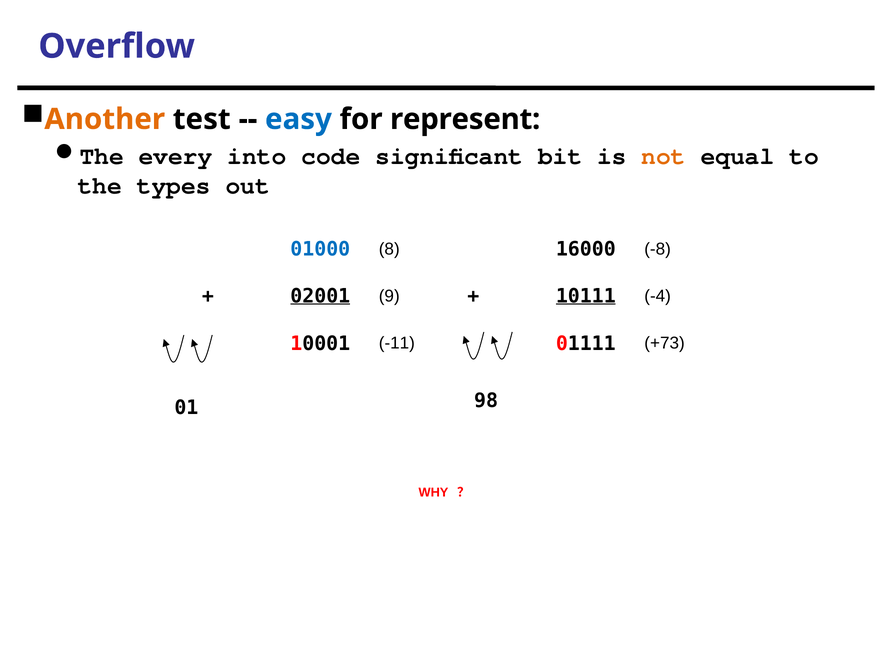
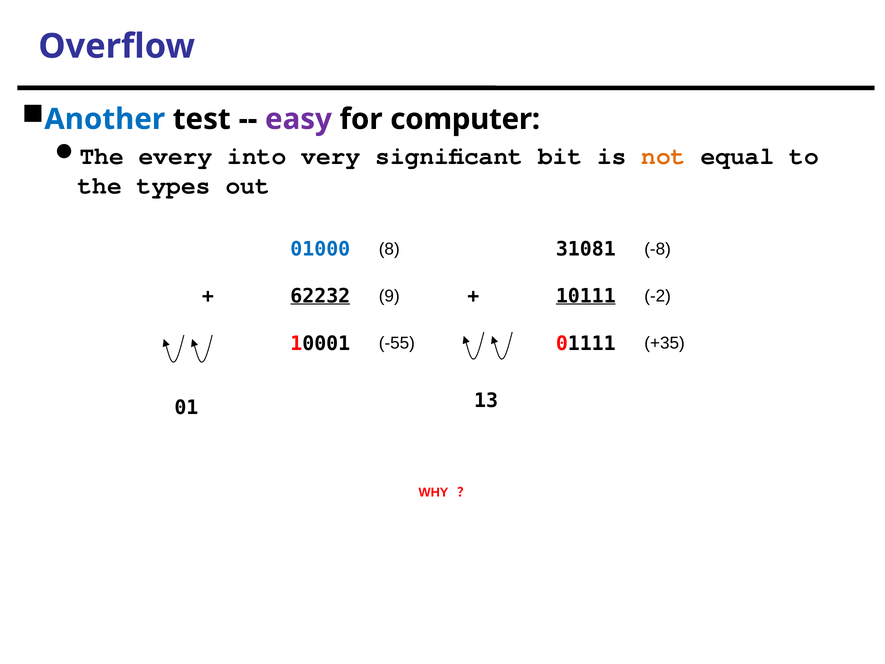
Another colour: orange -> blue (105, 119)
easy colour: blue -> purple (298, 119)
represent: represent -> computer (465, 119)
code: code -> very (331, 156)
16000: 16000 -> 31081 (586, 249)
02001: 02001 -> 62232 (320, 296)
-4: -4 -> -2 (658, 296)
-11: -11 -> -55 (397, 343)
+73: +73 -> +35 (665, 343)
98: 98 -> 13 (486, 401)
